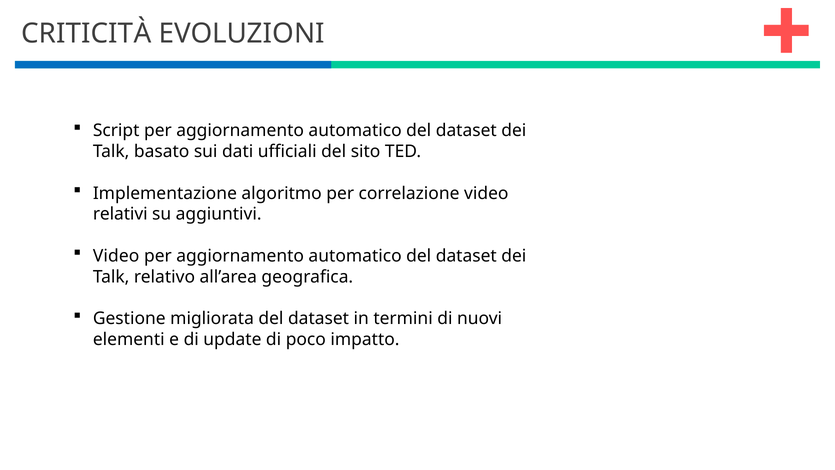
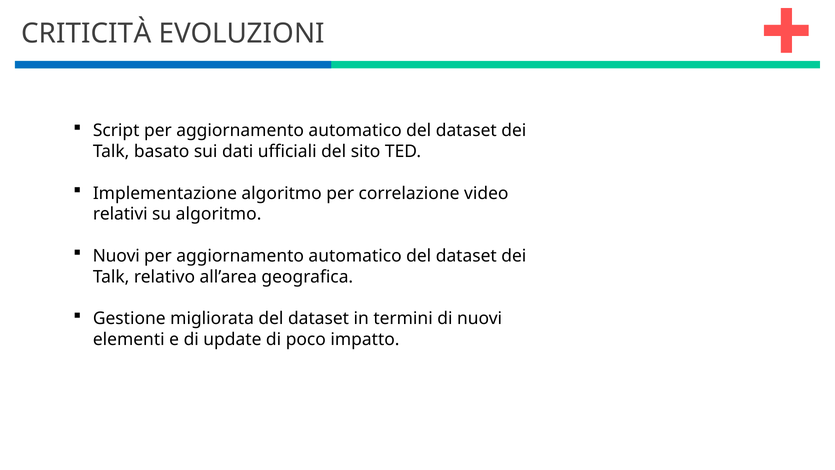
su aggiuntivi: aggiuntivi -> algoritmo (219, 214)
Video: Video -> Nuovi (116, 256)
